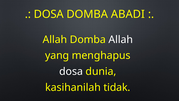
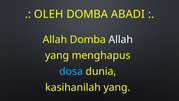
DOSA: DOSA -> OLEH (49, 14)
dosa colour: white -> light blue (71, 71)
kasihanilah tidak: tidak -> yang (117, 87)
